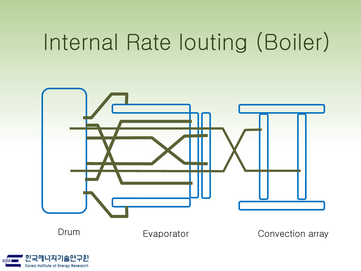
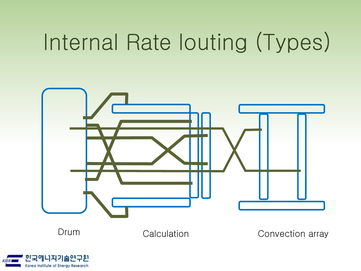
Boiler: Boiler -> Types (293, 43)
Evaporator: Evaporator -> Calculation (166, 234)
